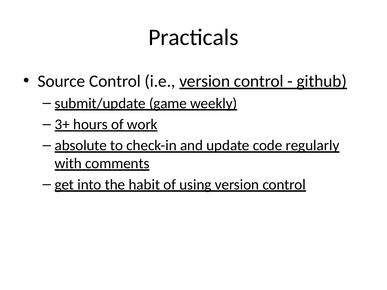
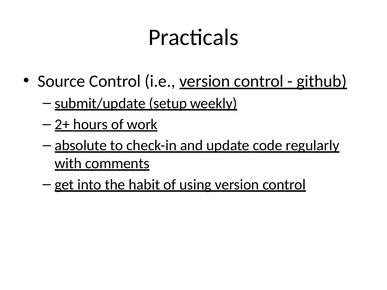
game: game -> setup (168, 103)
3+: 3+ -> 2+ (62, 124)
